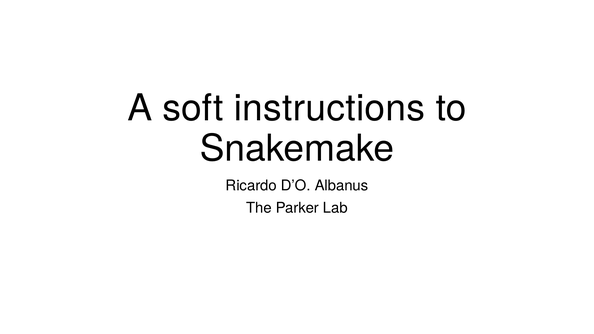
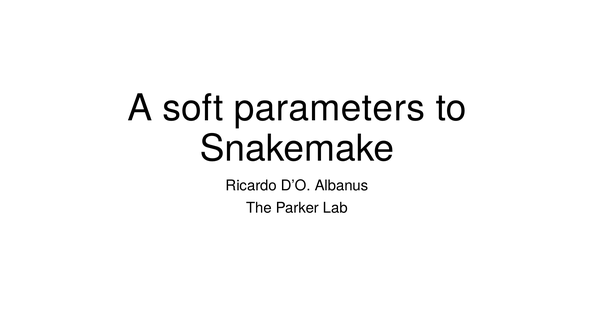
instructions: instructions -> parameters (329, 108)
